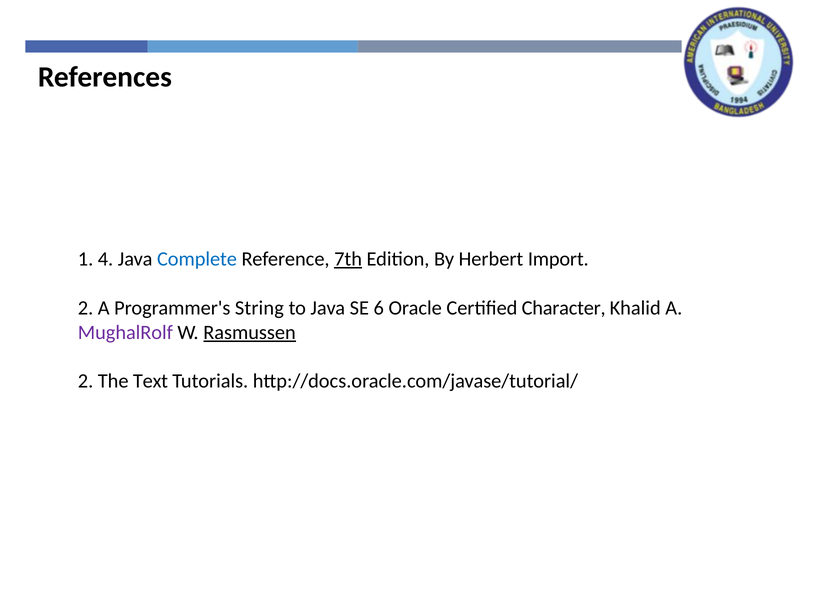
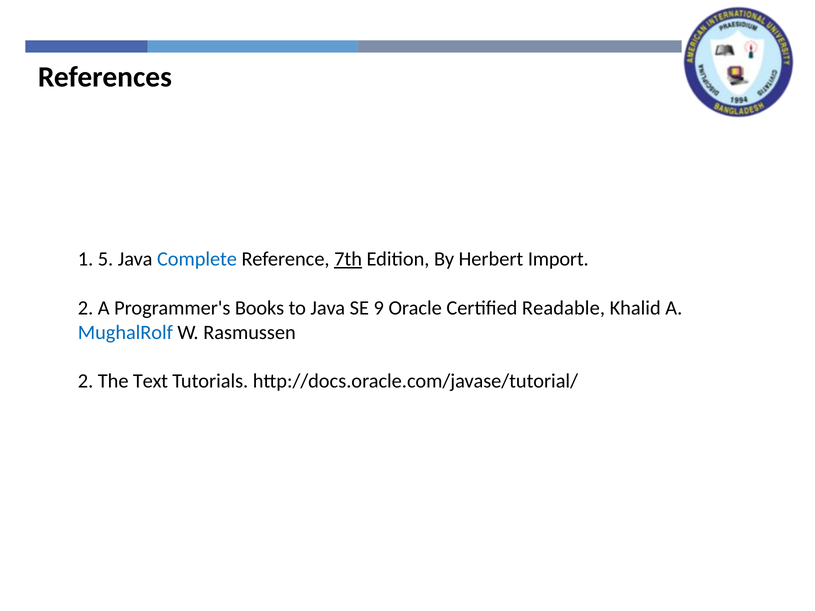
4: 4 -> 5 (105, 259)
String: String -> Books (260, 308)
6: 6 -> 9 (379, 308)
Character: Character -> Readable (563, 308)
MughalRolf colour: purple -> blue (125, 333)
Rasmussen underline: present -> none (250, 333)
